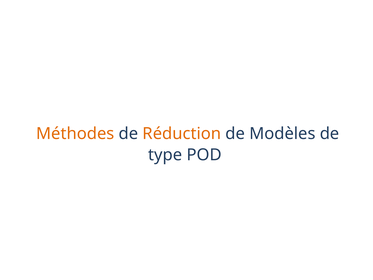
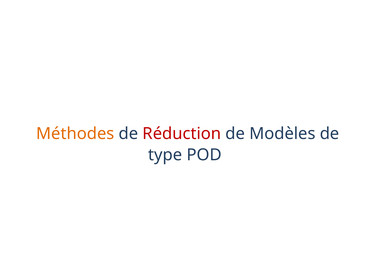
Réduction colour: orange -> red (182, 134)
